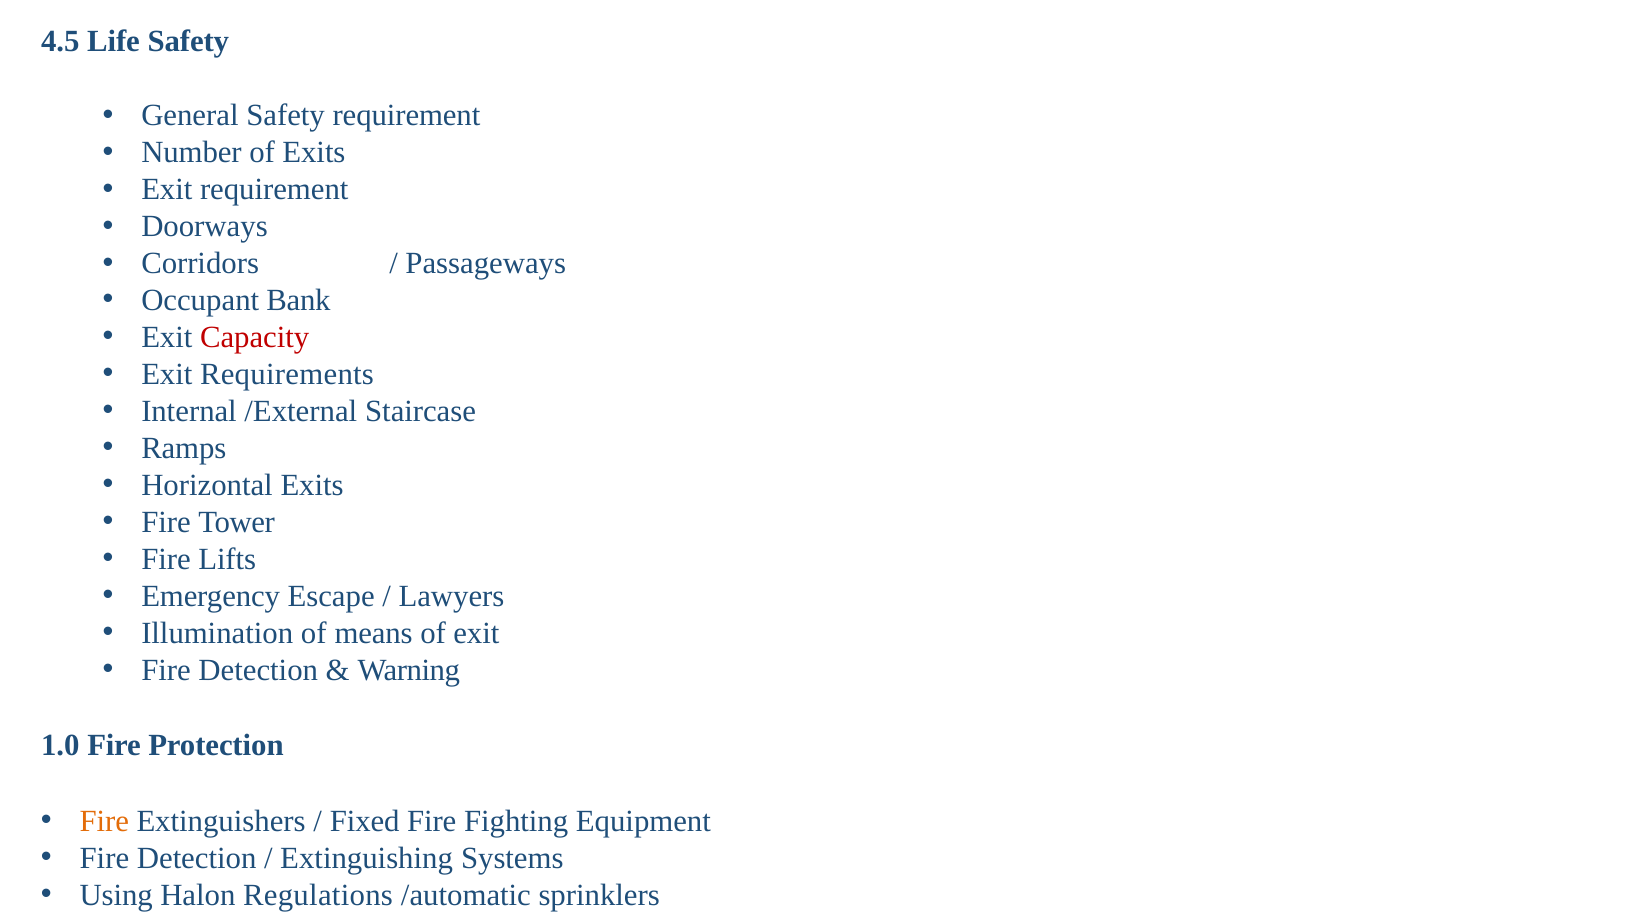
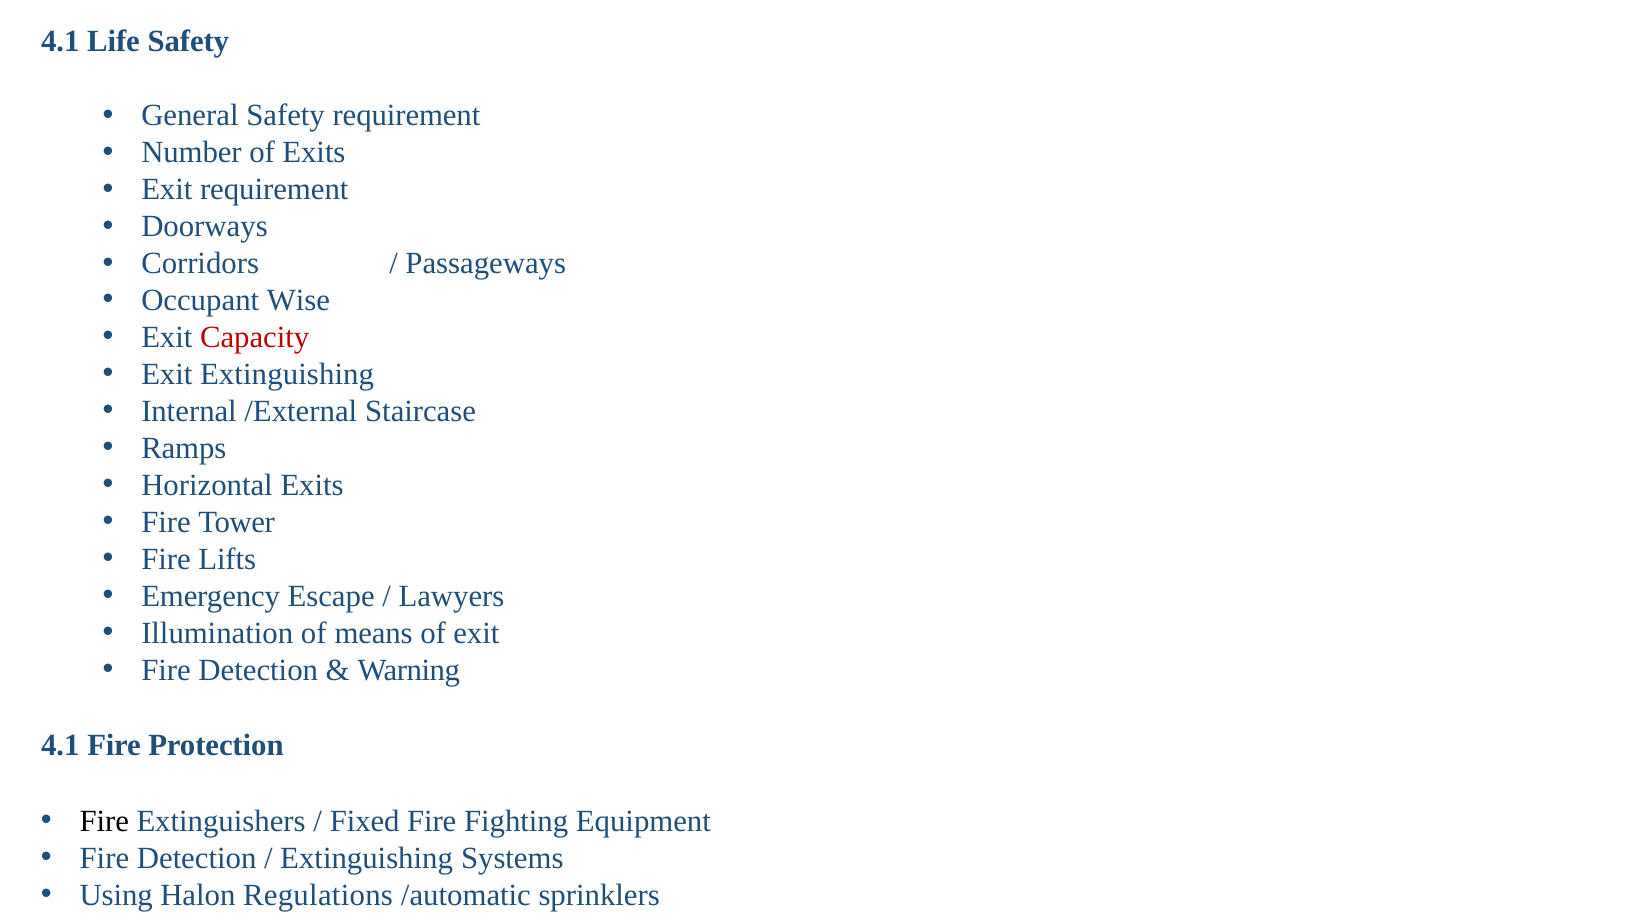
4.5: 4.5 -> 4.1 (60, 42)
Bank: Bank -> Wise (298, 301)
Exit Requirements: Requirements -> Extinguishing (287, 374)
1.0: 1.0 -> 4.1 (60, 746)
Fire colour: orange -> black (104, 821)
